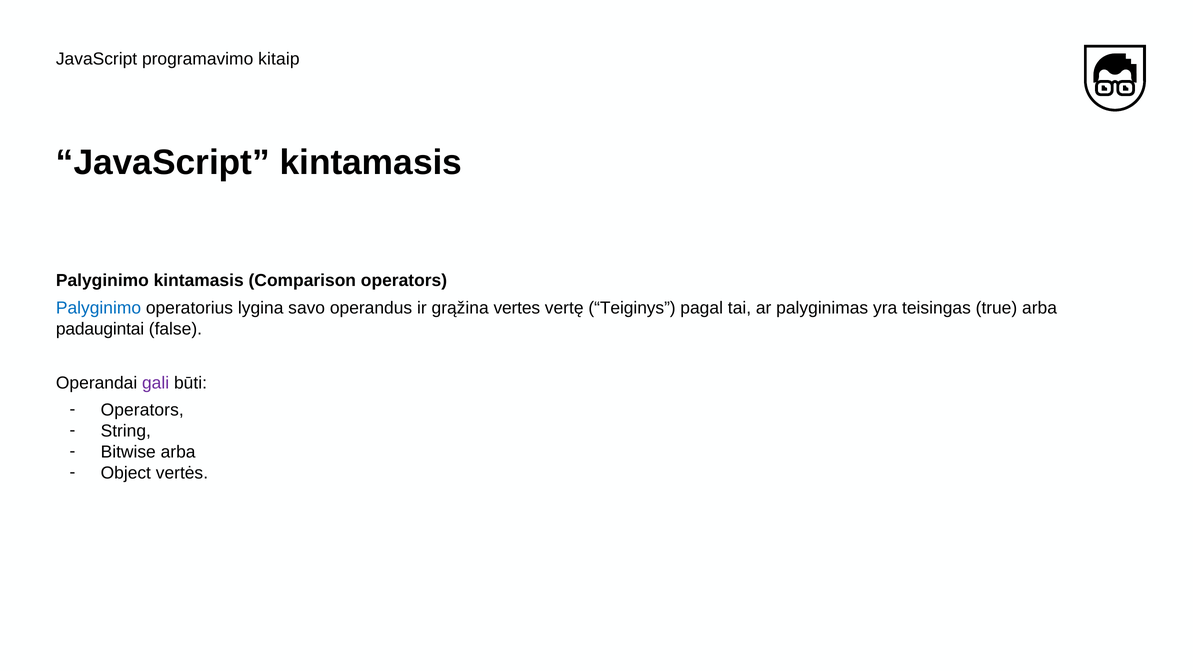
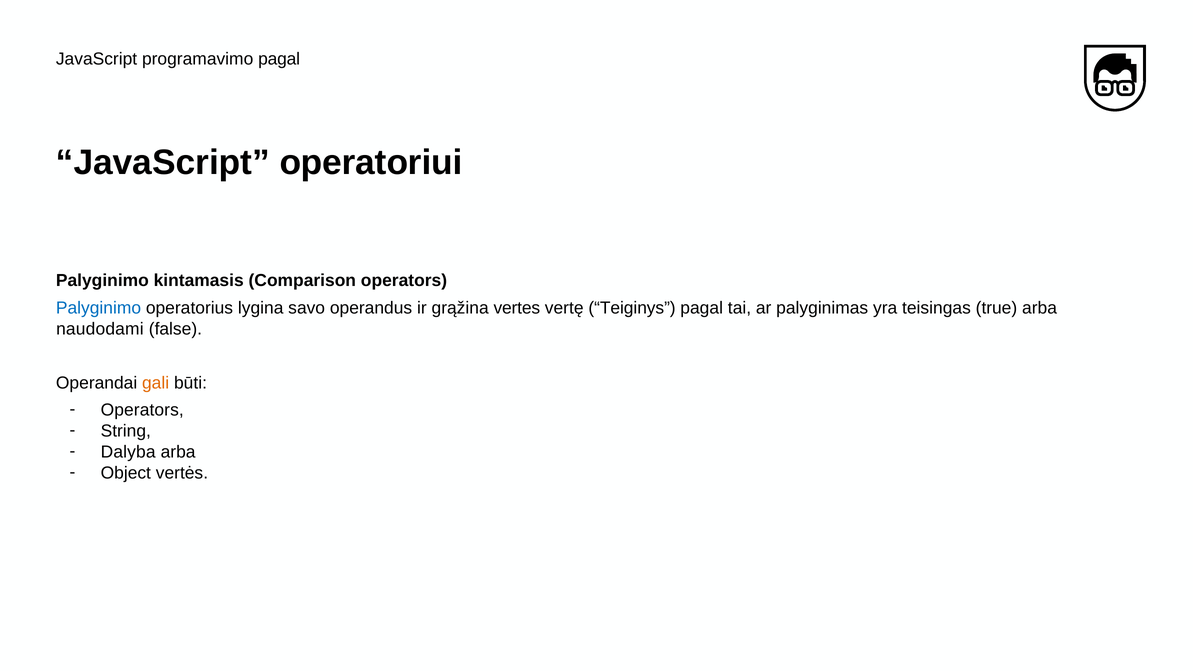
programavimo kitaip: kitaip -> pagal (279, 59)
JavaScript kintamasis: kintamasis -> operatoriui (371, 162)
padaugintai: padaugintai -> naudodami (100, 329)
gali colour: purple -> orange (156, 383)
Bitwise: Bitwise -> Dalyba (128, 452)
